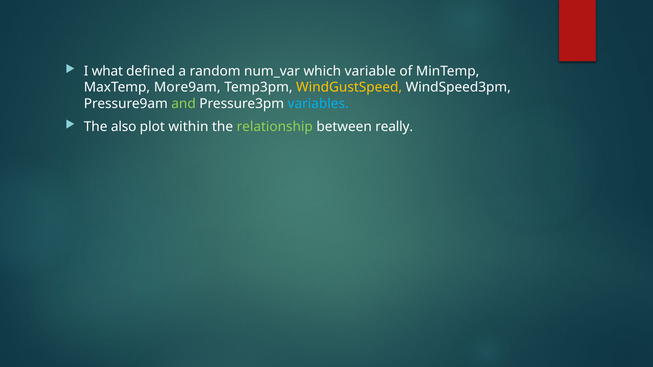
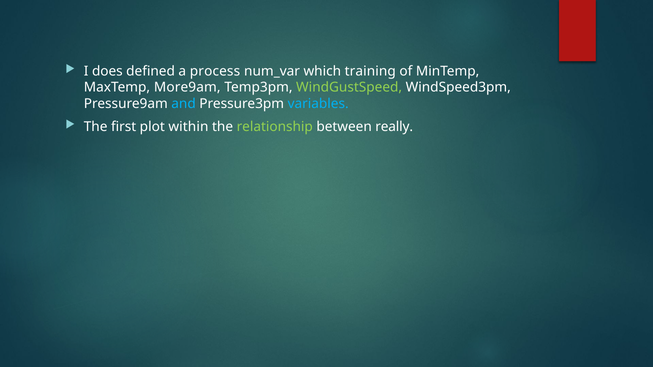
what: what -> does (107, 71)
random: random -> process (215, 71)
variable: variable -> training (370, 71)
WindGustSpeed colour: yellow -> light green (349, 87)
and colour: light green -> light blue (184, 104)
also: also -> first (124, 127)
